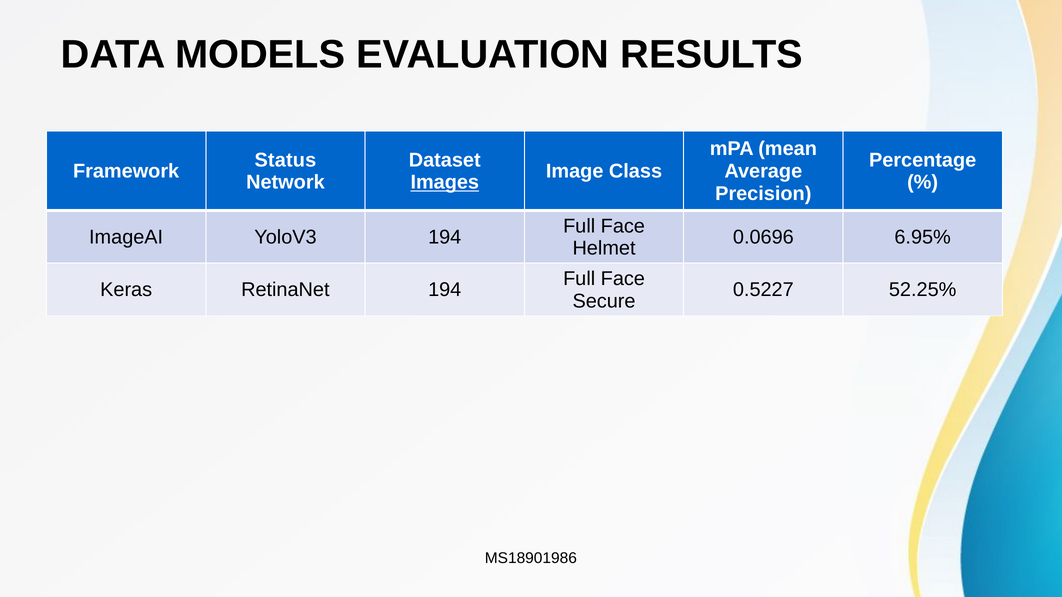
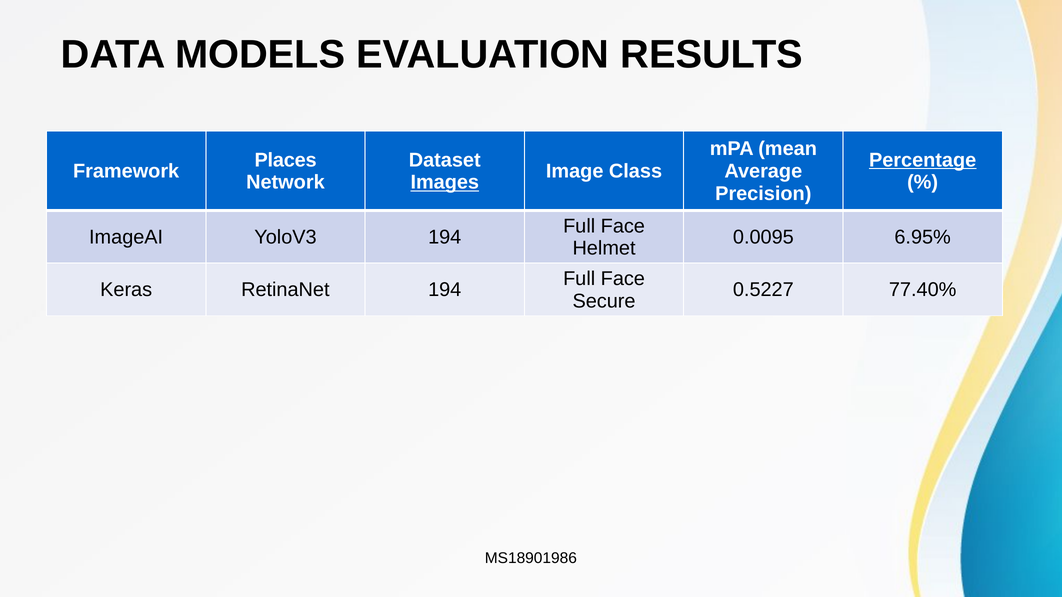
Status: Status -> Places (286, 160)
Percentage underline: none -> present (923, 160)
0.0696: 0.0696 -> 0.0095 (763, 237)
52.25%: 52.25% -> 77.40% (923, 290)
